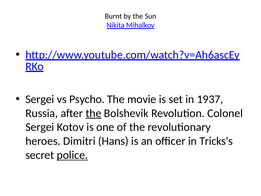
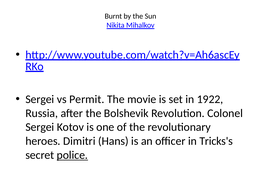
Psycho: Psycho -> Permit (87, 99)
1937: 1937 -> 1922 (210, 99)
the underline: present -> none (93, 113)
